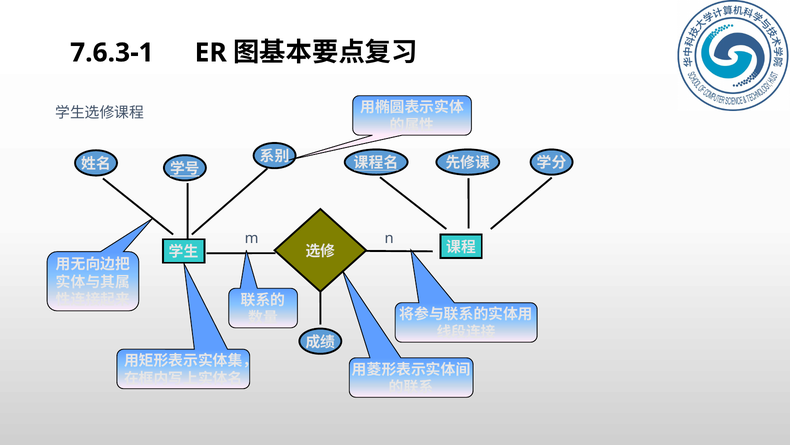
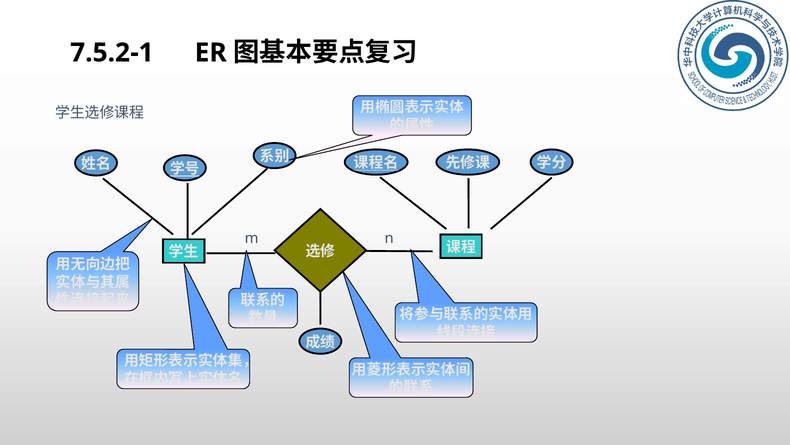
7.6.3-1: 7.6.3-1 -> 7.5.2-1 (112, 53)
